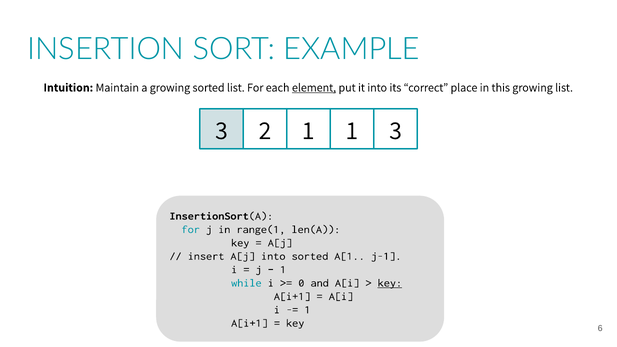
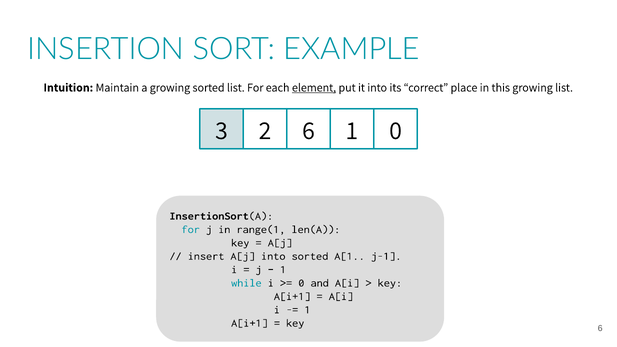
2 1: 1 -> 6 (308, 131)
1 3: 3 -> 0 (396, 131)
key underline: present -> none (390, 283)
